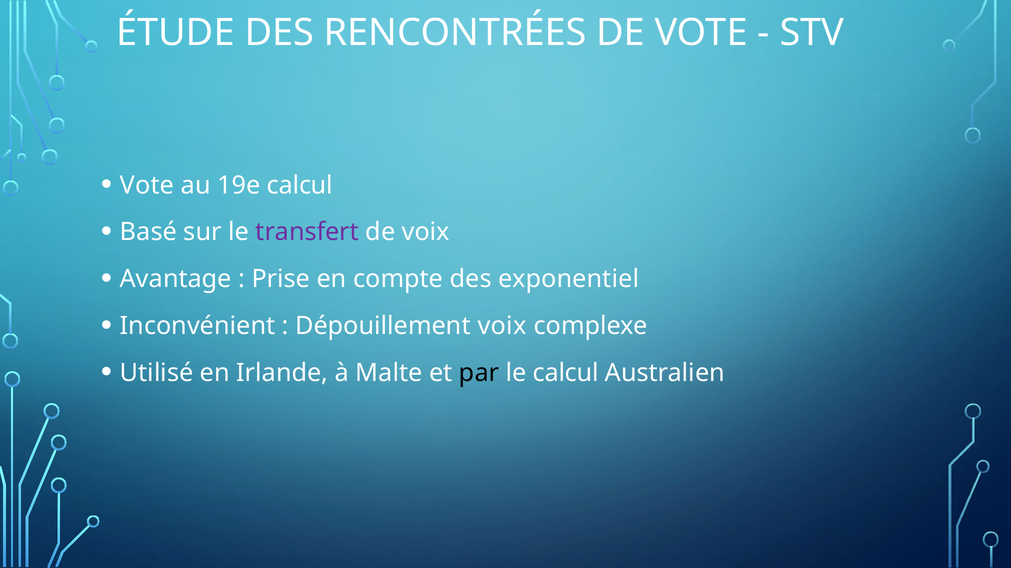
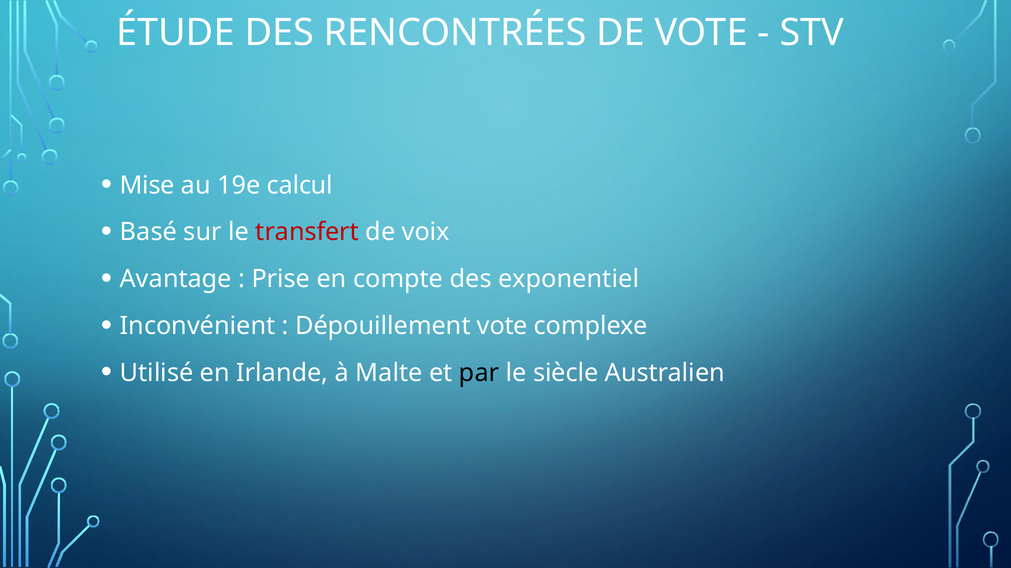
Vote: Vote -> Mise (147, 186)
transfert colour: purple -> red (307, 232)
Dépouillement voix: voix -> vote (502, 326)
le calcul: calcul -> siècle (566, 373)
